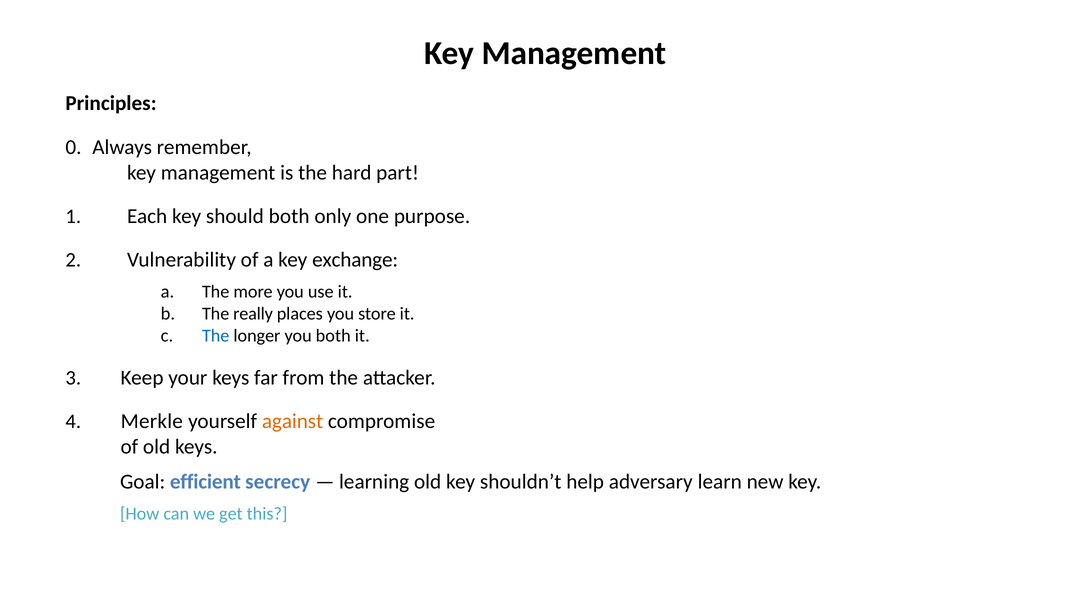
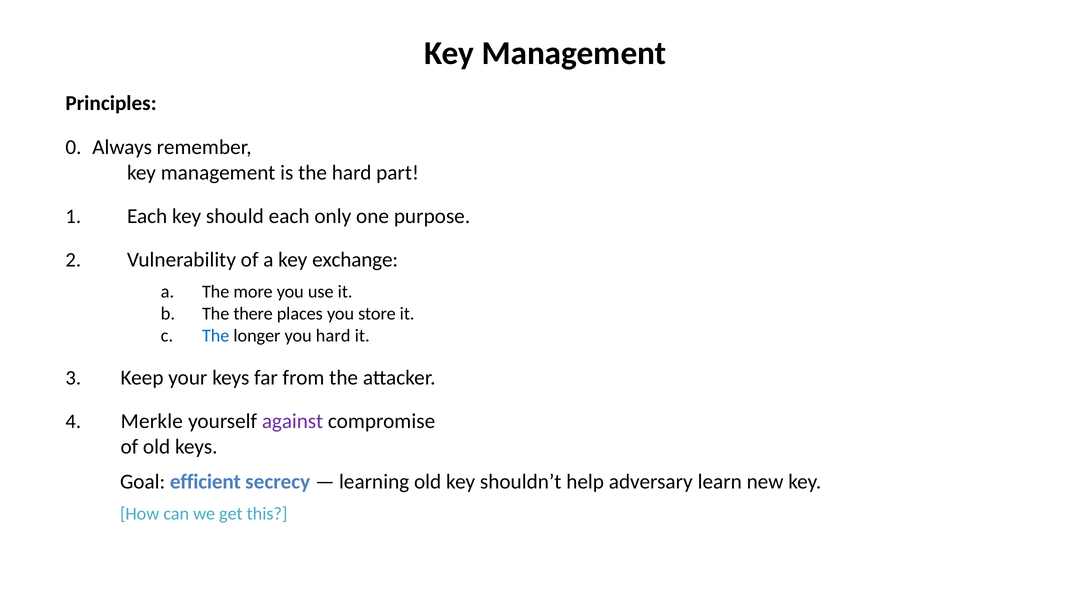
should both: both -> each (289, 216)
really: really -> there (253, 314)
you both: both -> hard (333, 335)
against colour: orange -> purple (293, 421)
